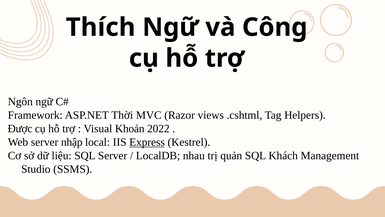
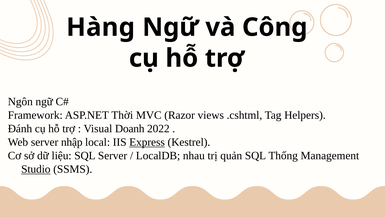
Thích: Thích -> Hàng (101, 27)
Được: Được -> Đánh (20, 128)
Khoản: Khoản -> Doanh (130, 128)
Khách: Khách -> Thống (283, 155)
Studio underline: none -> present (36, 169)
